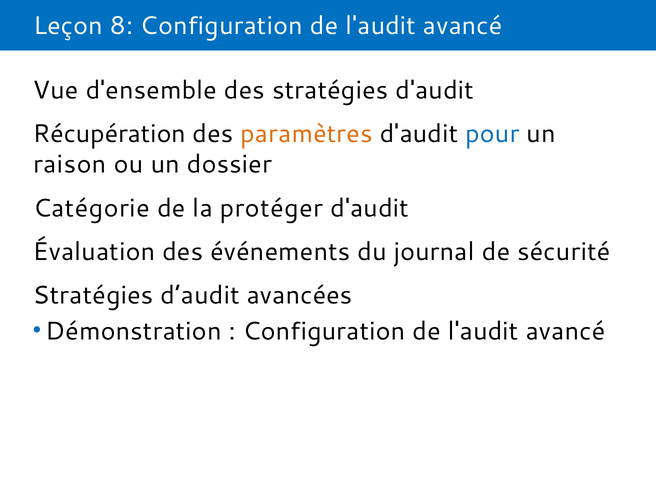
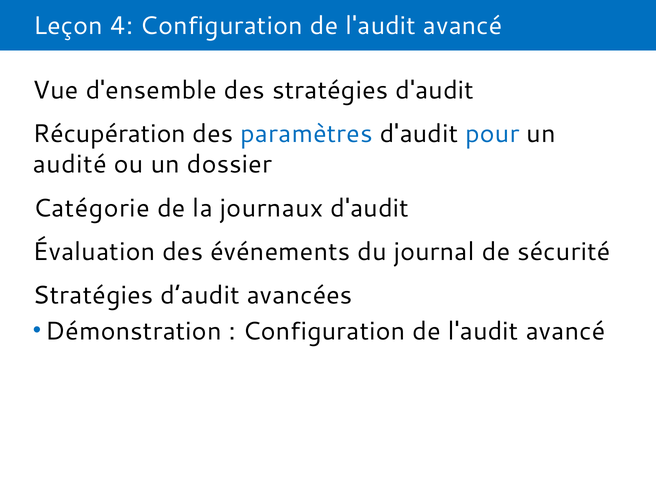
8: 8 -> 4 (121, 26)
paramètres colour: orange -> blue (307, 134)
raison: raison -> audité (70, 165)
protéger: protéger -> journaux (271, 208)
